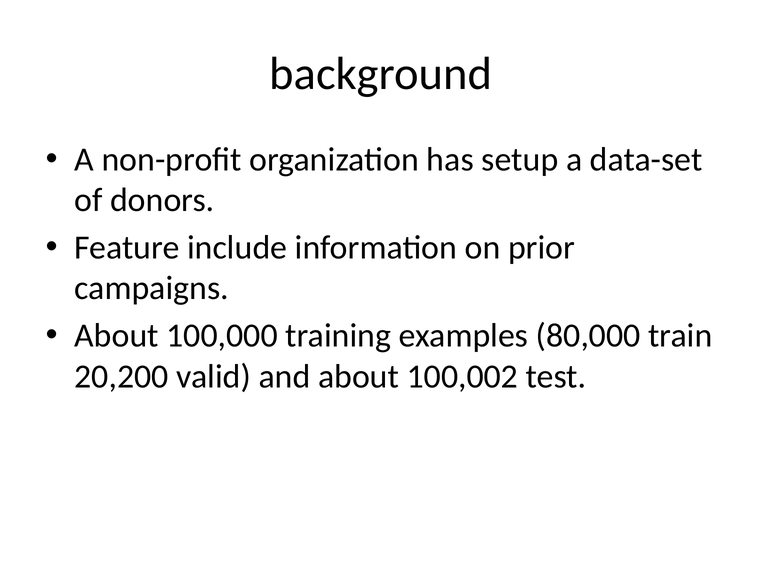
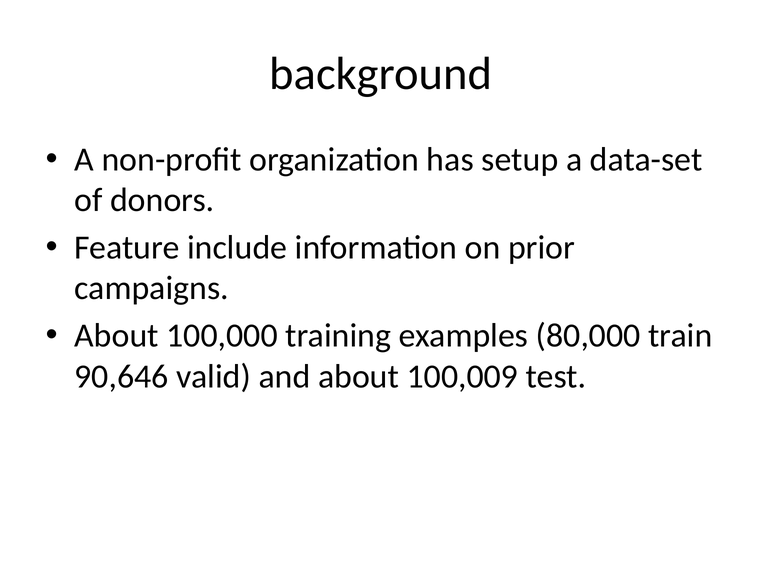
20,200: 20,200 -> 90,646 (121, 377)
100,002: 100,002 -> 100,009 (462, 377)
